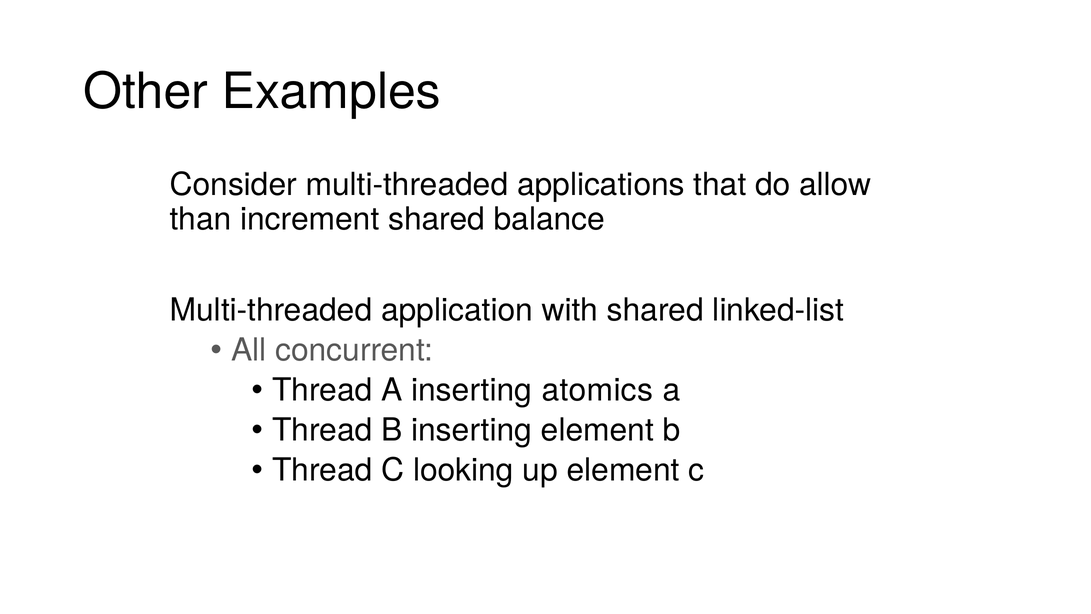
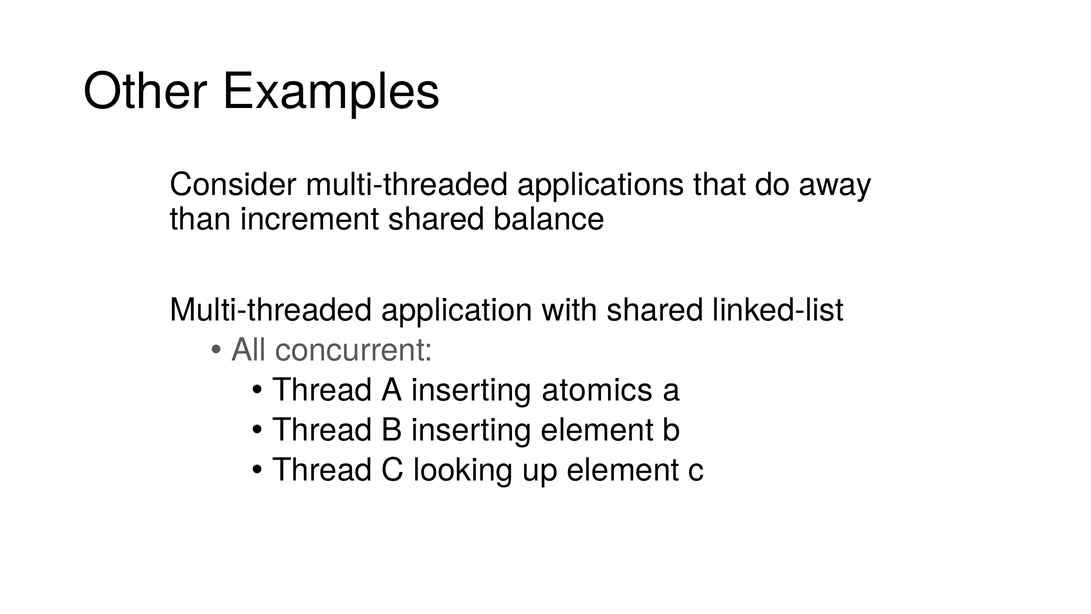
allow: allow -> away (835, 185)
